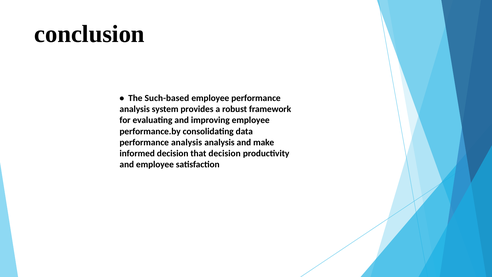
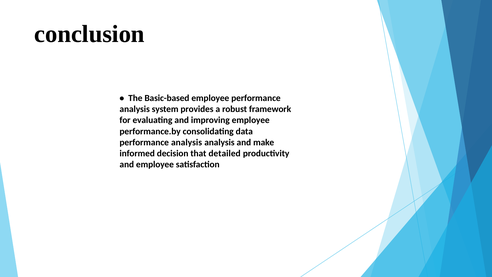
Such-based: Such-based -> Basic-based (167, 98)
that decision: decision -> detailed (225, 153)
